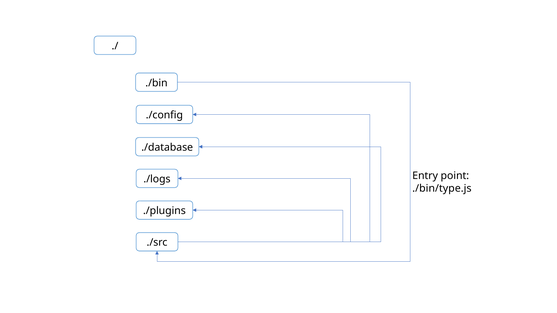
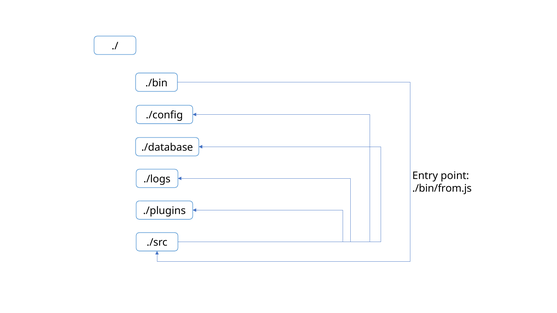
./bin/type.js: ./bin/type.js -> ./bin/from.js (442, 188)
